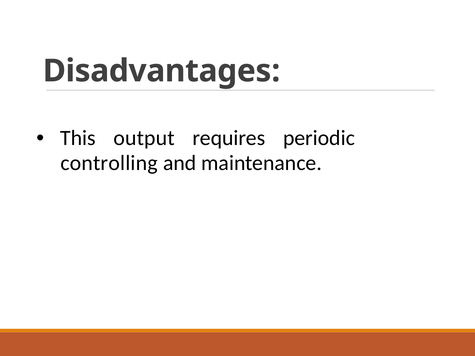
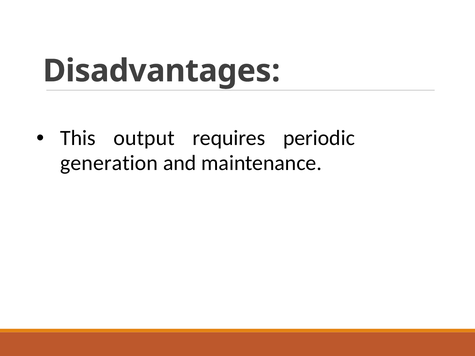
controlling: controlling -> generation (109, 163)
